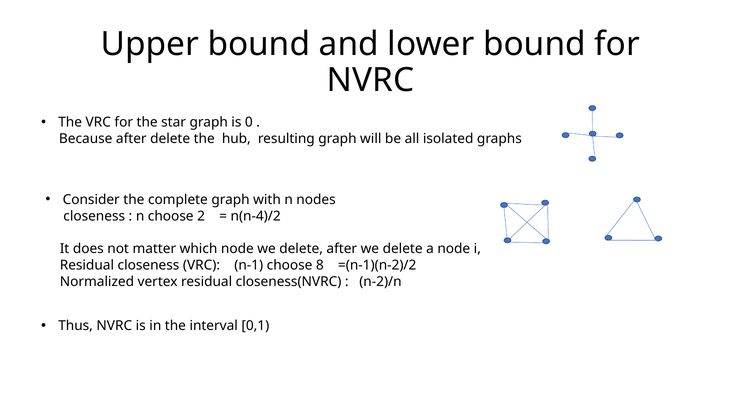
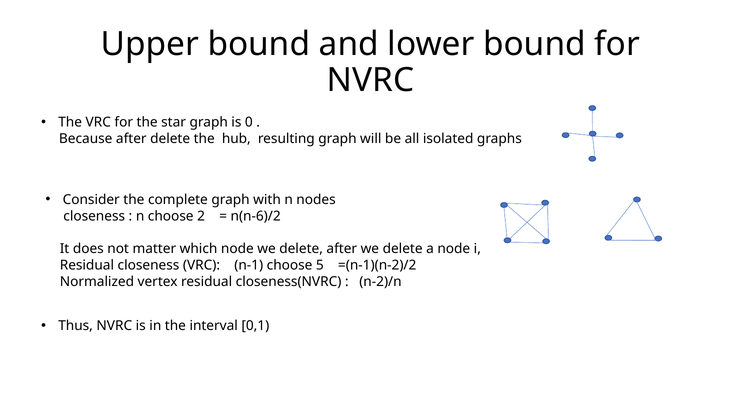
n(n-4)/2: n(n-4)/2 -> n(n-6)/2 (256, 216)
8: 8 -> 5 (320, 265)
